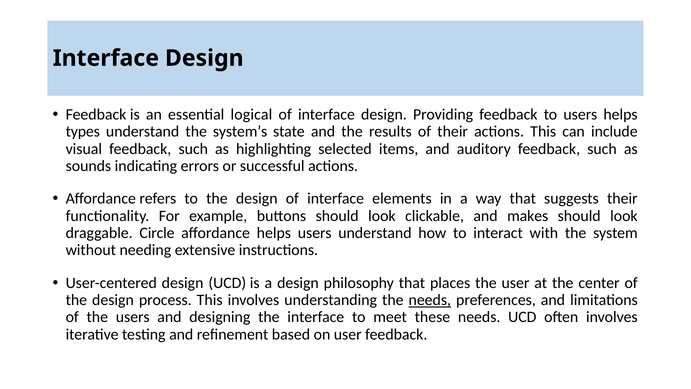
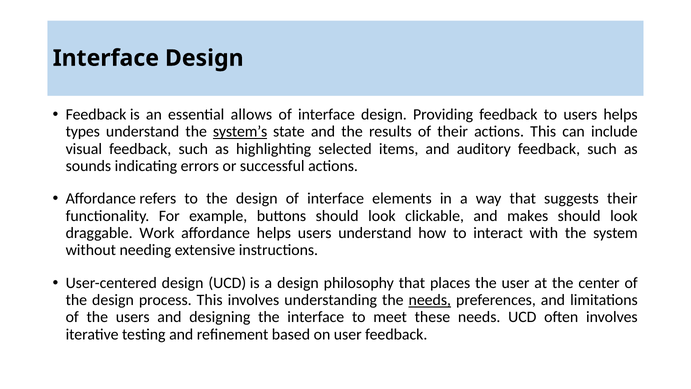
logical: logical -> allows (251, 115)
system’s underline: none -> present (240, 132)
Circle: Circle -> Work (157, 233)
